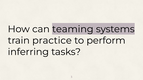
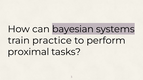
teaming: teaming -> bayesian (73, 29)
inferring: inferring -> proximal (28, 52)
